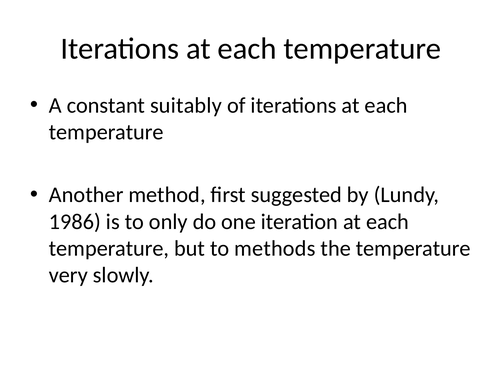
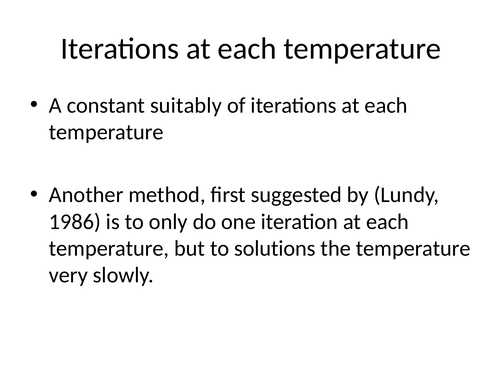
methods: methods -> solutions (275, 248)
